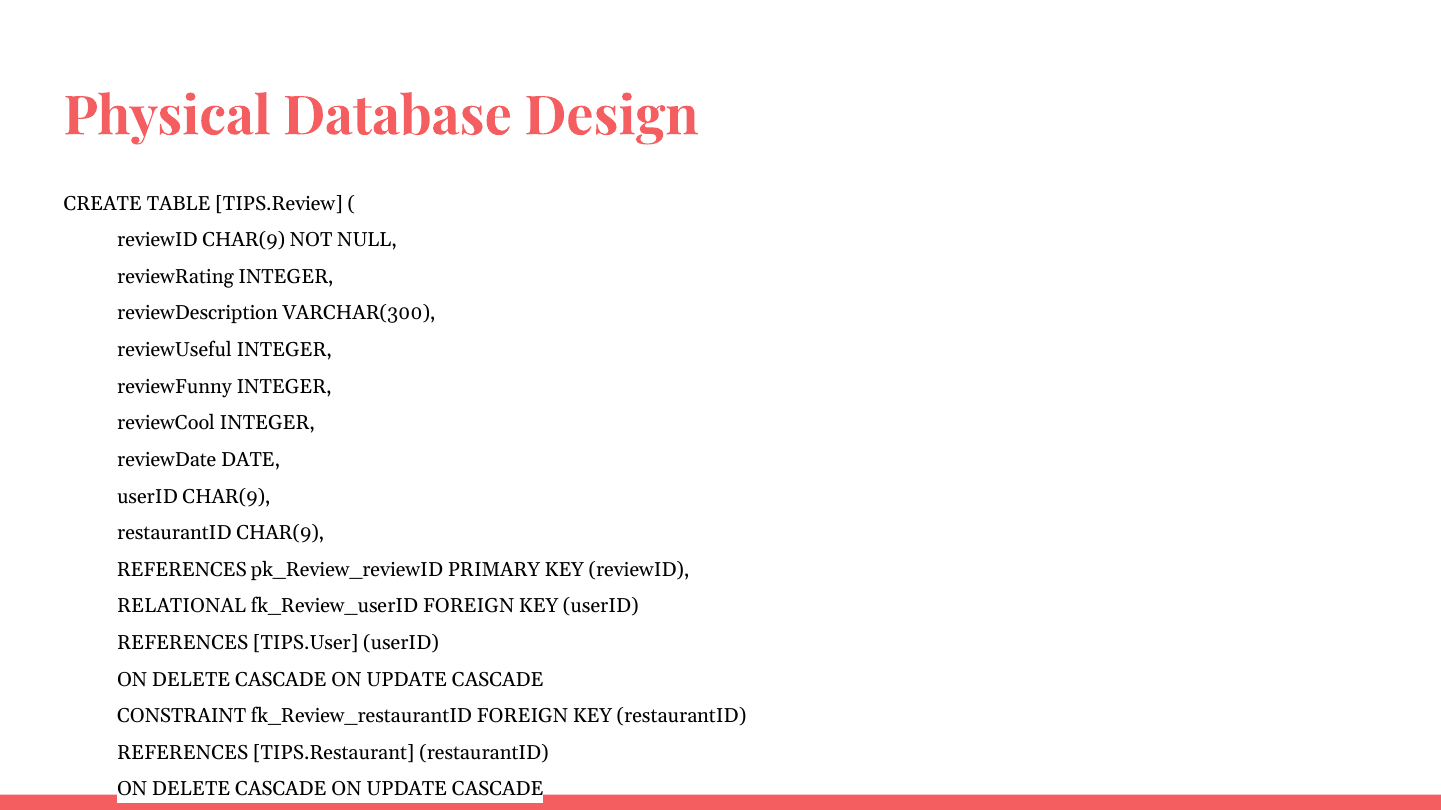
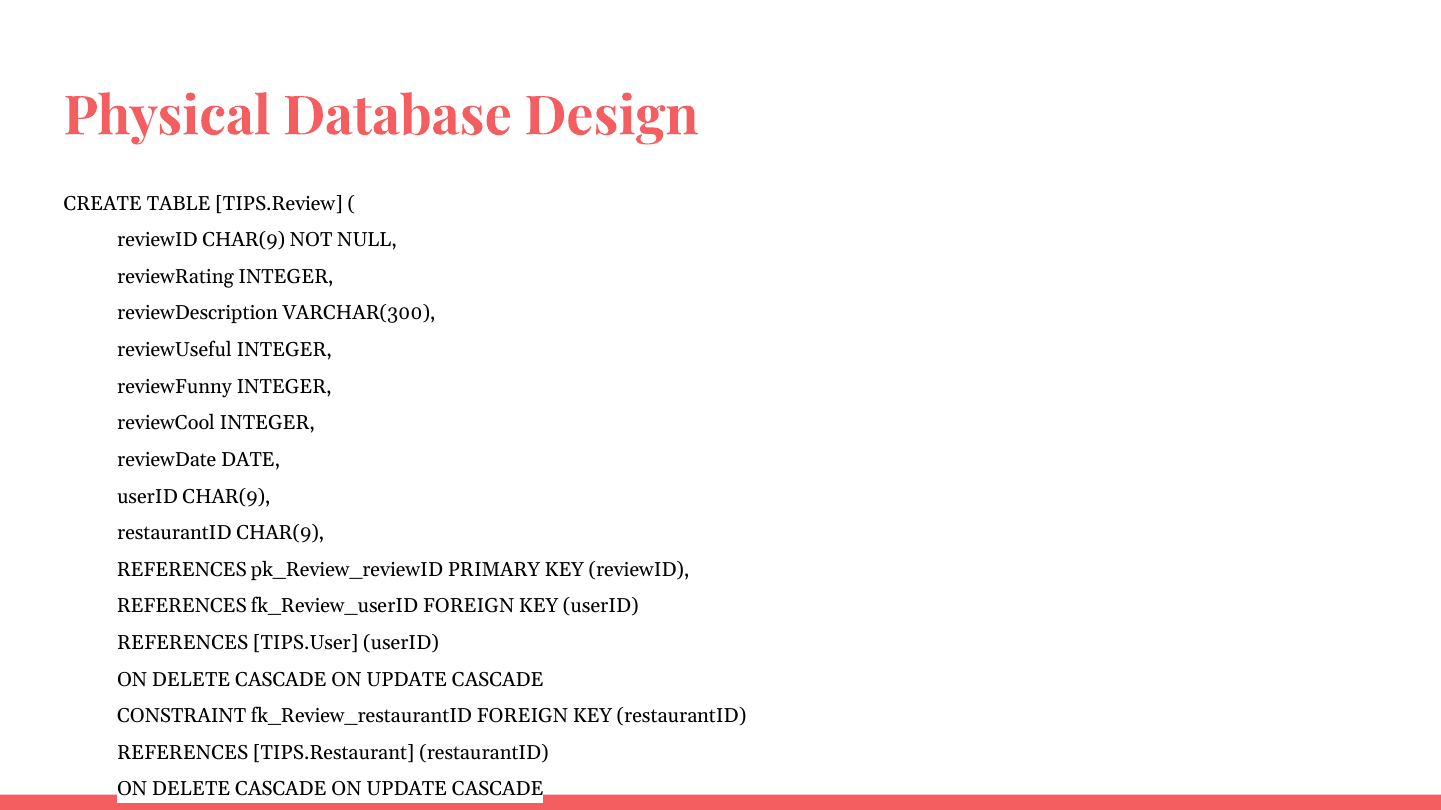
RELATIONAL: RELATIONAL -> REFERENCES (182, 607)
